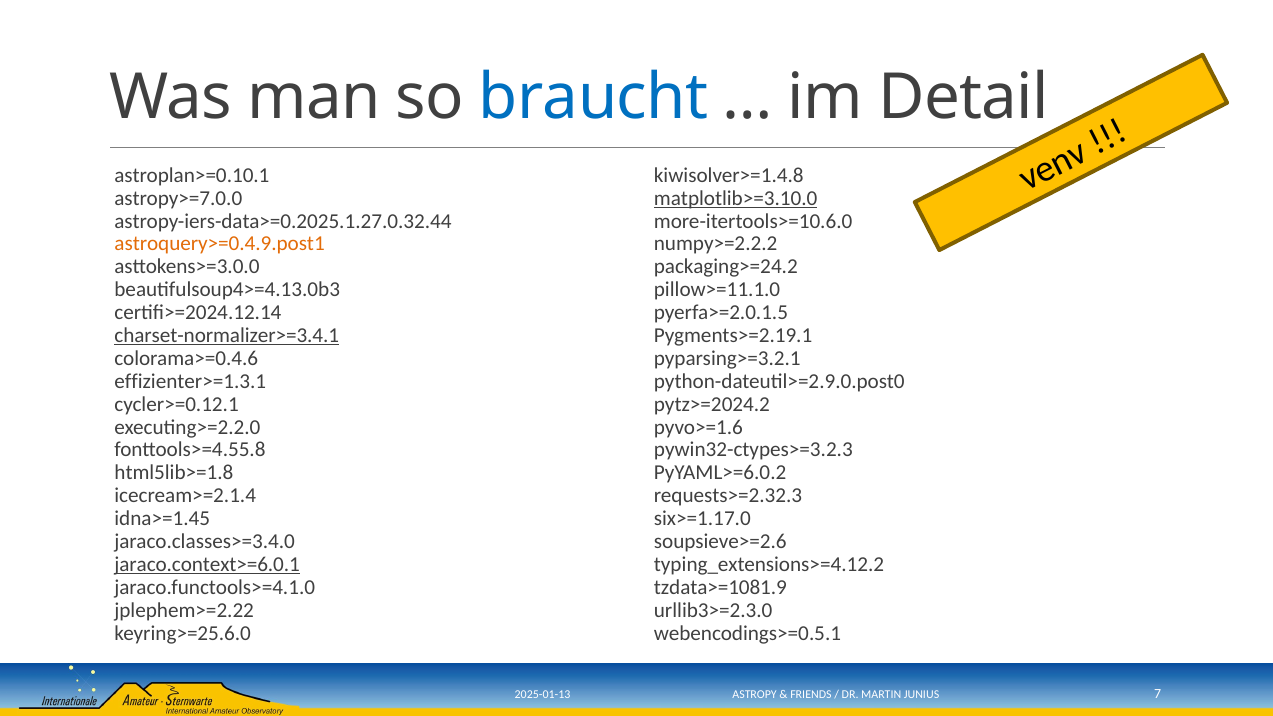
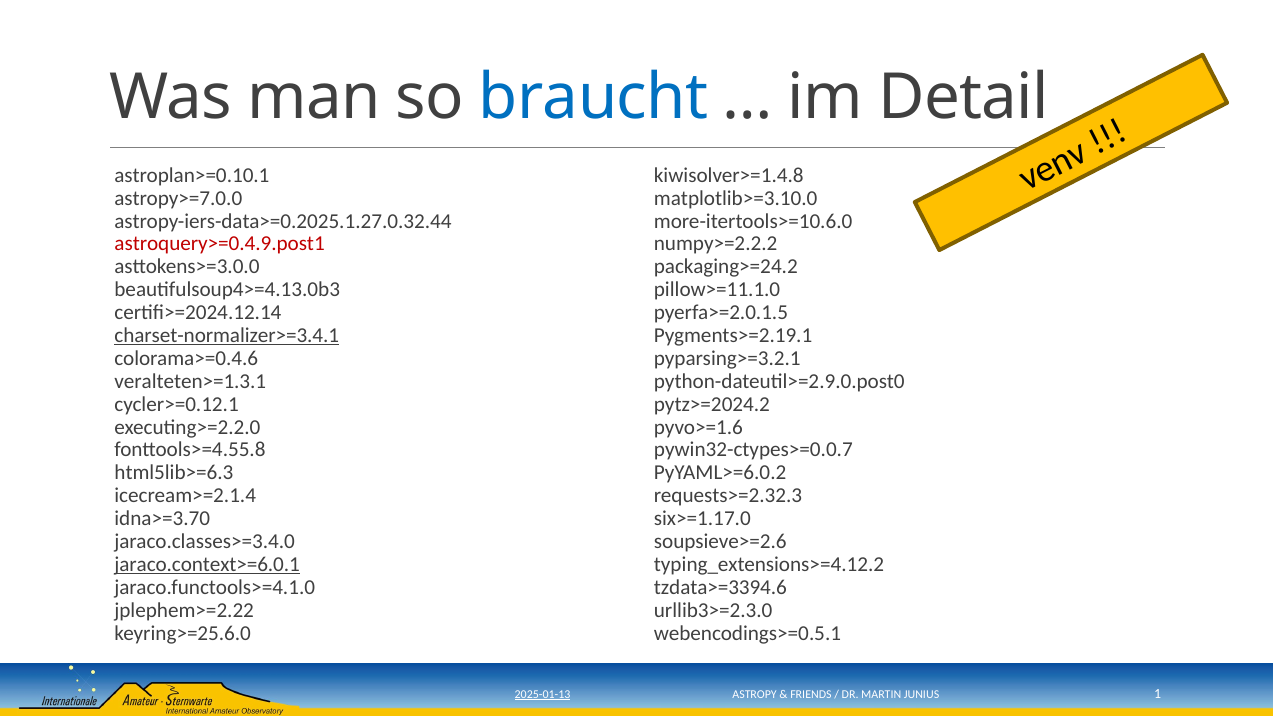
matplotlib>=3.10.0 underline: present -> none (736, 198)
astroquery>=0.4.9.post1 colour: orange -> red (220, 244)
effizienter>=1.3.1: effizienter>=1.3.1 -> veralteten>=1.3.1 (190, 381)
pywin32-ctypes>=3.2.3: pywin32-ctypes>=3.2.3 -> pywin32-ctypes>=0.0.7 (753, 450)
html5lib>=1.8: html5lib>=1.8 -> html5lib>=6.3 (174, 473)
idna>=1.45: idna>=1.45 -> idna>=3.70 (162, 519)
tzdata>=1081.9: tzdata>=1081.9 -> tzdata>=3394.6 (720, 587)
2025-01-13 underline: none -> present (543, 694)
7: 7 -> 1 (1158, 694)
